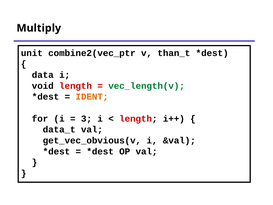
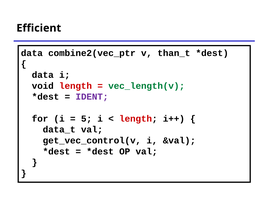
Multiply: Multiply -> Efficient (39, 28)
unit: unit -> data (32, 53)
IDENT colour: orange -> purple (92, 97)
3: 3 -> 5 (86, 118)
get_vec_obvious(v: get_vec_obvious(v -> get_vec_control(v (92, 140)
